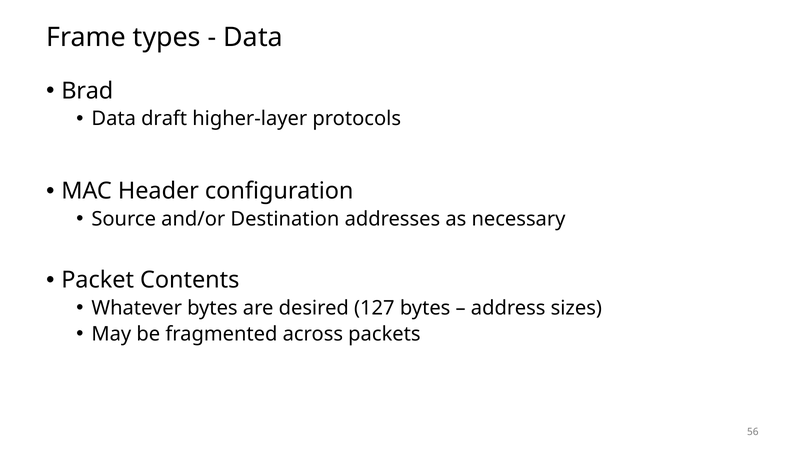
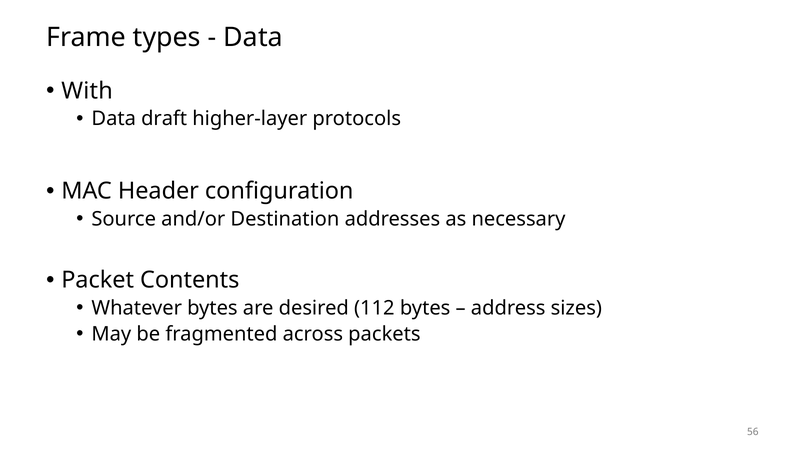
Brad: Brad -> With (87, 91)
127: 127 -> 112 (374, 308)
